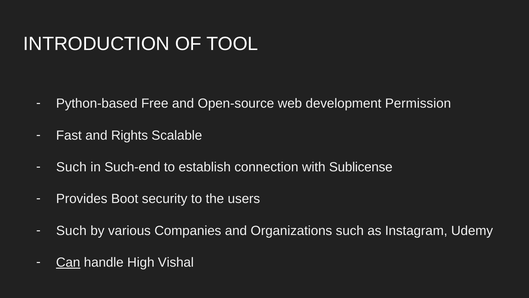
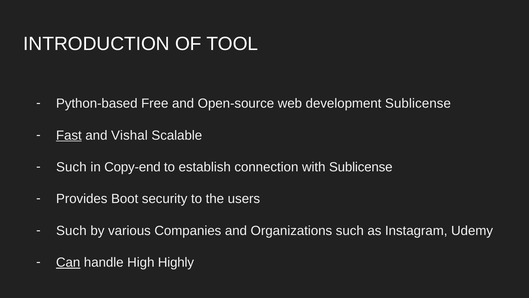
development Permission: Permission -> Sublicense (418, 103)
Fast underline: none -> present (69, 135)
Rights: Rights -> Vishal (129, 135)
Such-end: Such-end -> Copy-end (132, 167)
Vishal: Vishal -> Highly (176, 262)
